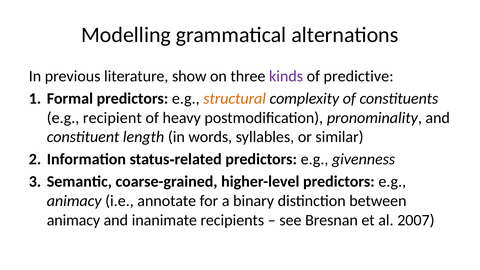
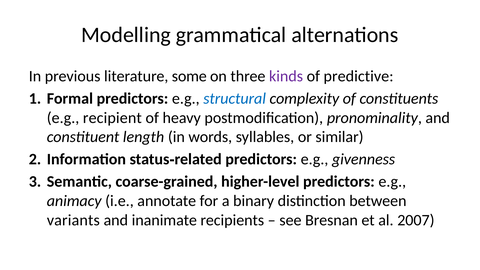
show: show -> some (189, 76)
structural colour: orange -> blue (235, 99)
animacy: animacy -> variants (73, 220)
